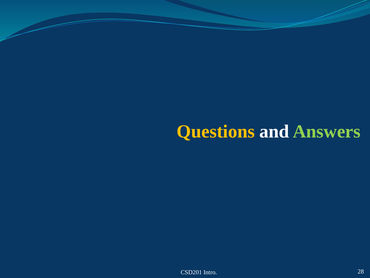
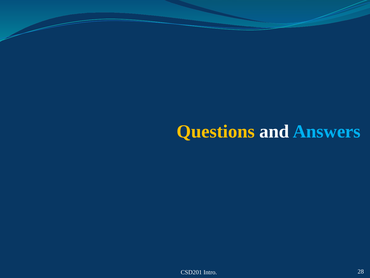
Answers colour: light green -> light blue (327, 131)
